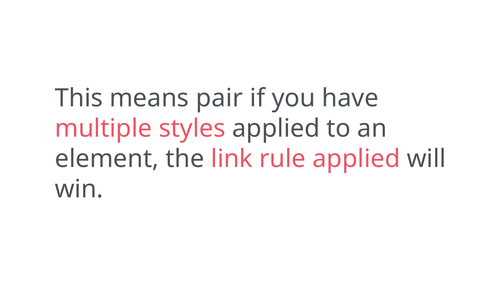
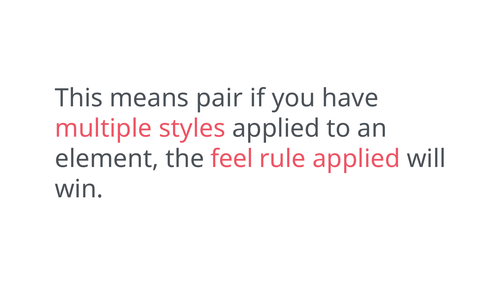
link: link -> feel (232, 159)
